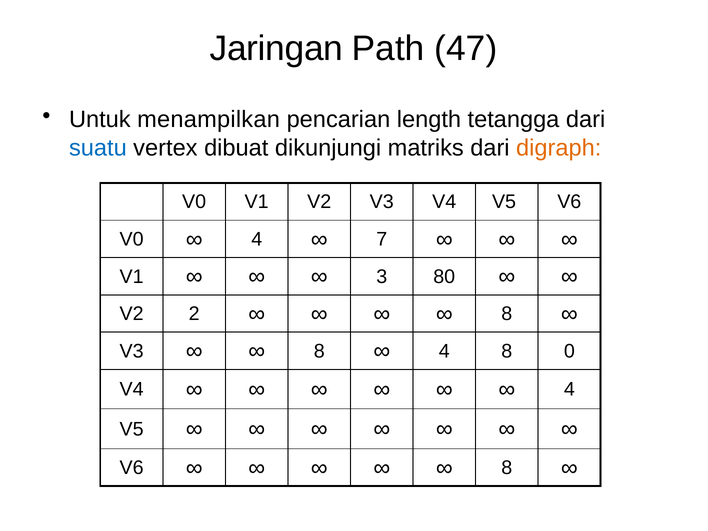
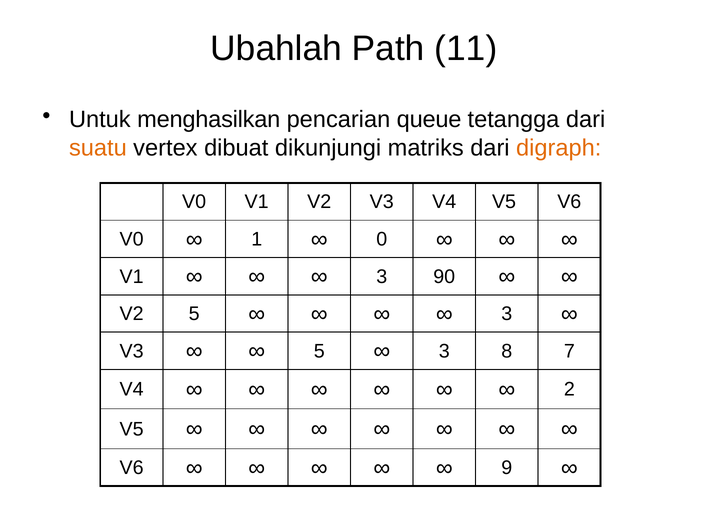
Jaringan: Jaringan -> Ubahlah (276, 48)
47: 47 -> 11 (466, 48)
menampilkan: menampilkan -> menghasilkan (209, 120)
length: length -> queue (429, 120)
suatu colour: blue -> orange (98, 148)
4: 4 -> 1 (257, 239)
7: 7 -> 0 (382, 239)
80: 80 -> 90 (444, 277)
V2 2: 2 -> 5 (194, 314)
8: 8 -> 3 (507, 314)
8: 8 -> 5 (319, 351)
4: 4 -> 3 (444, 351)
0: 0 -> 7 (569, 351)
4: 4 -> 2 (569, 389)
8: 8 -> 9 (507, 468)
